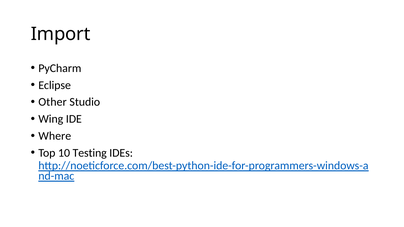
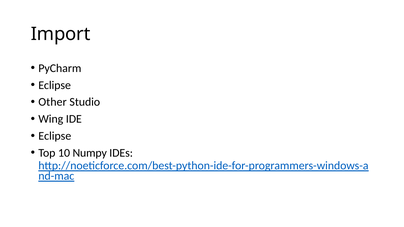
Where: Where -> Eclipse (55, 136)
Testing: Testing -> Numpy (90, 153)
